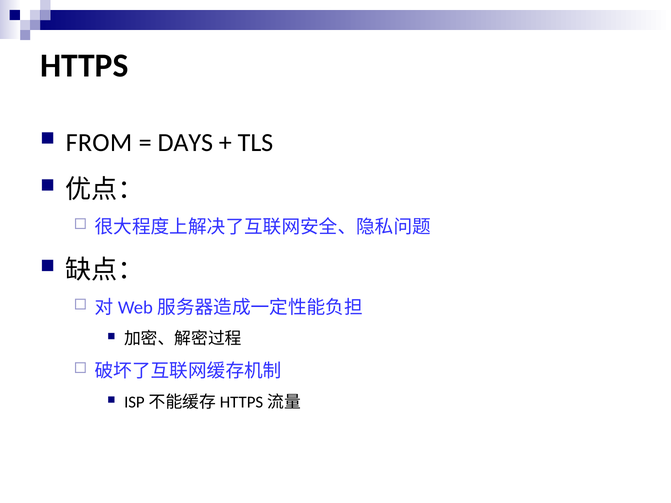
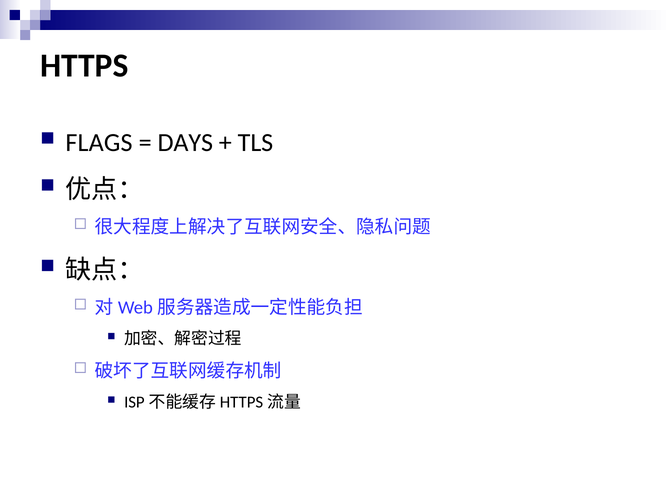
FROM: FROM -> FLAGS (99, 143)
